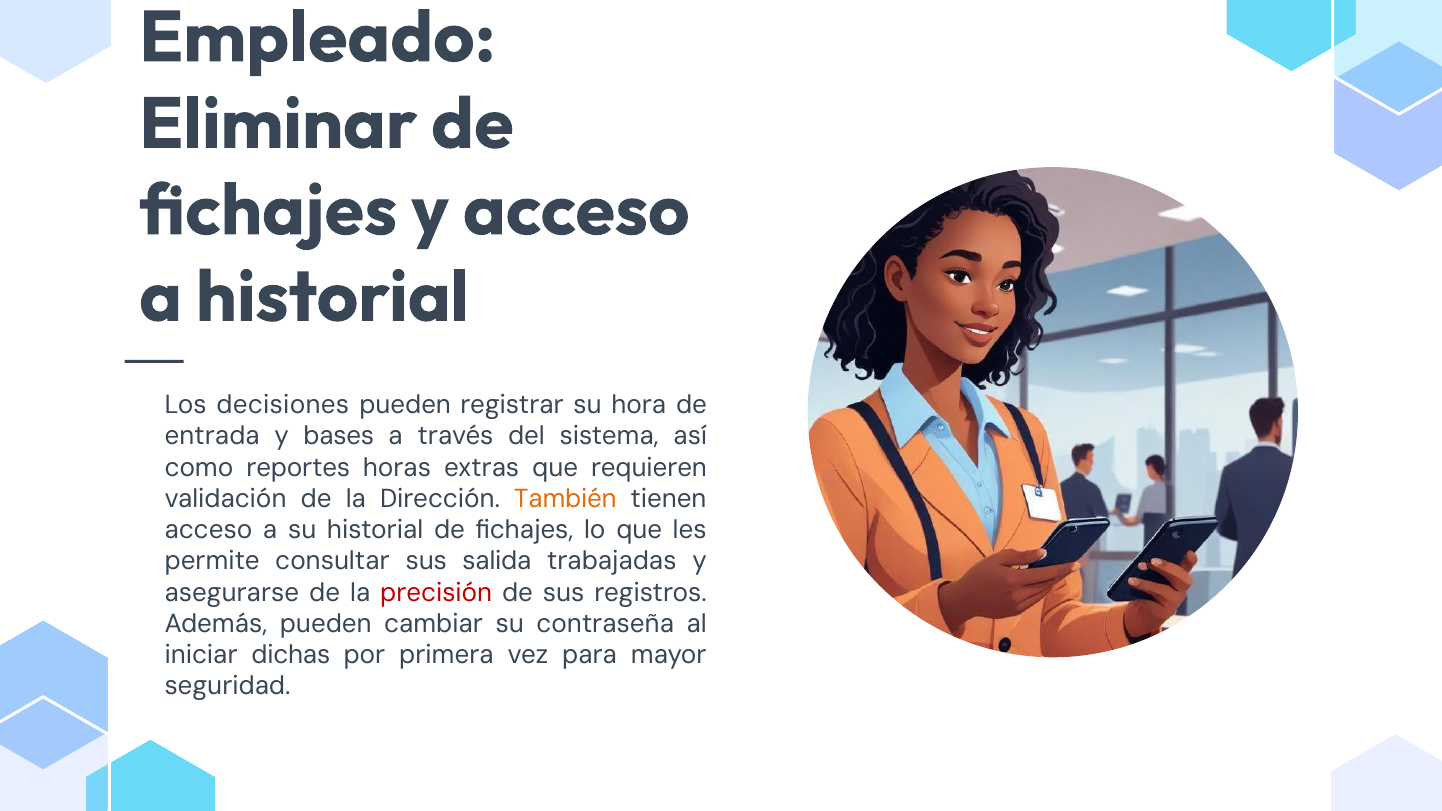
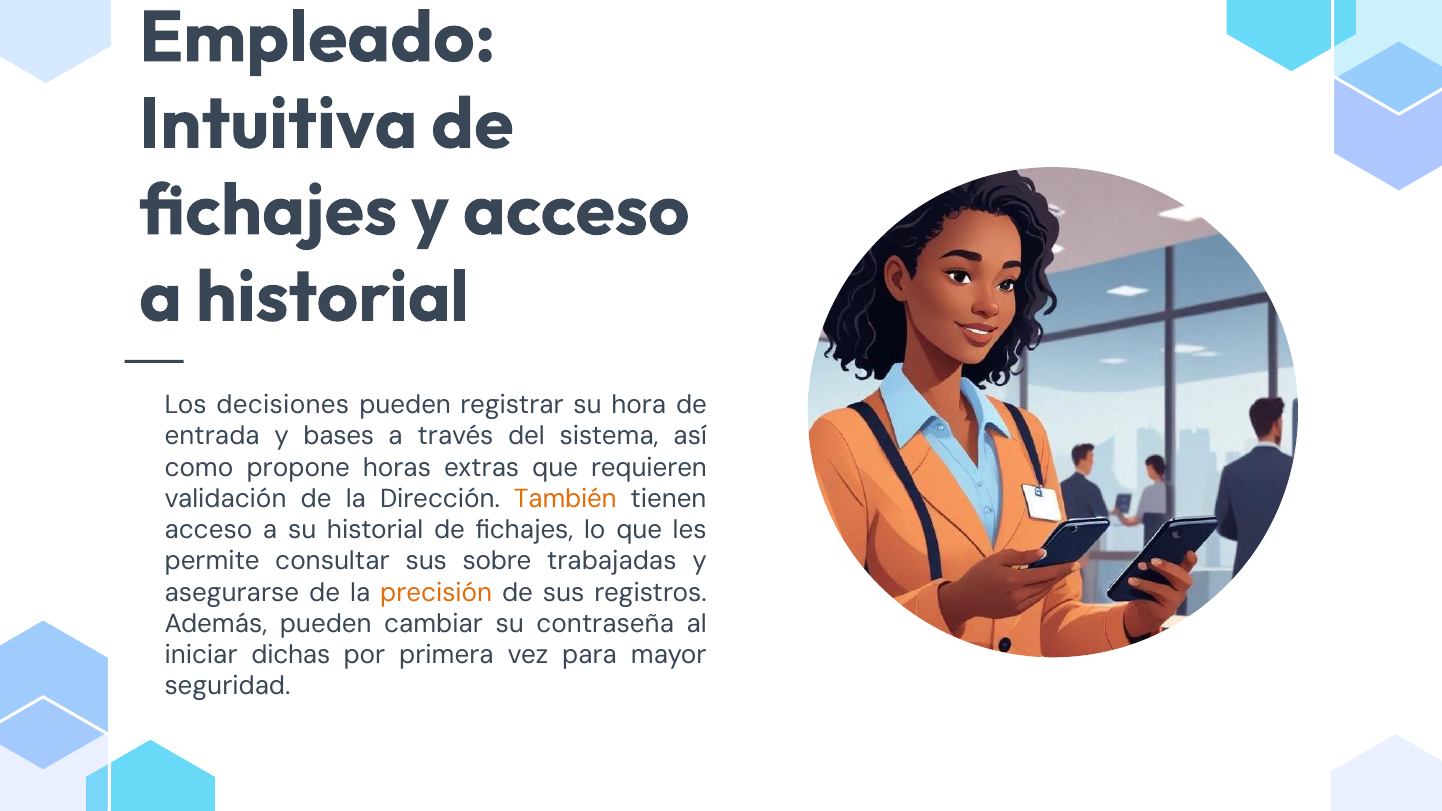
Eliminar: Eliminar -> Intuitiva (278, 124)
reportes: reportes -> propone (298, 468)
salida: salida -> sobre (497, 561)
precisión colour: red -> orange (436, 593)
